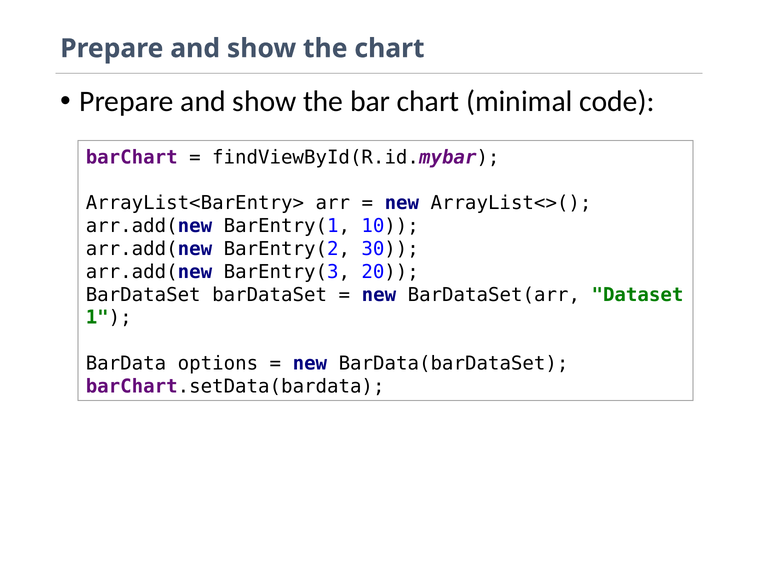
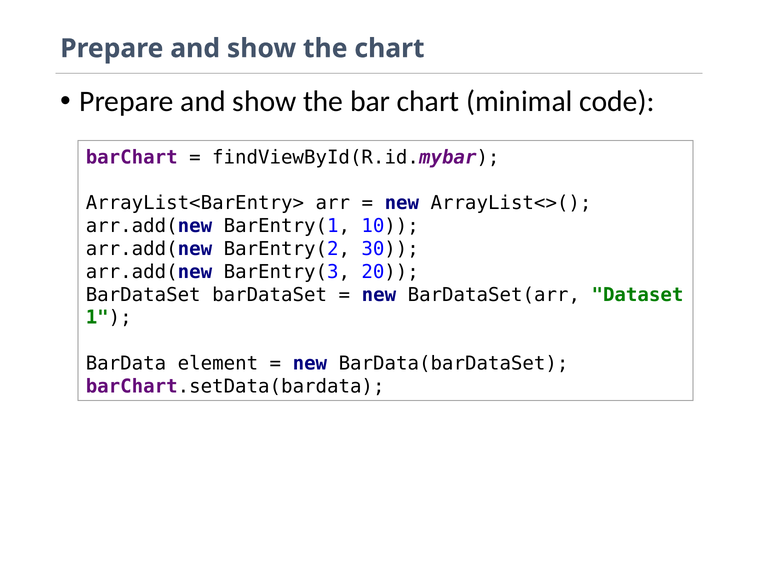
options: options -> element (218, 364)
